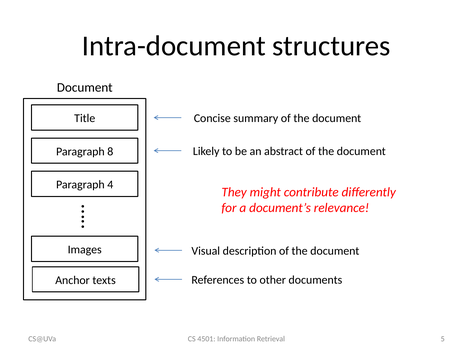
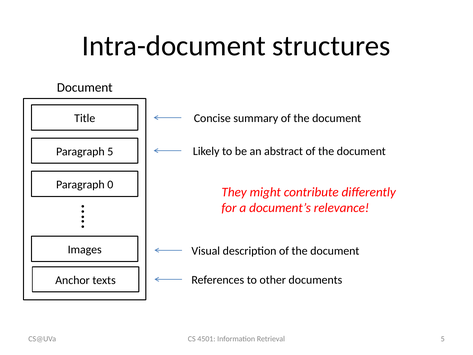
Paragraph 8: 8 -> 5 (110, 151)
4: 4 -> 0 (110, 185)
